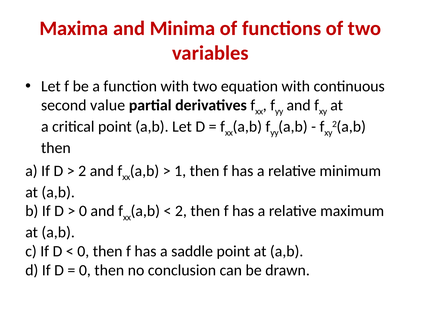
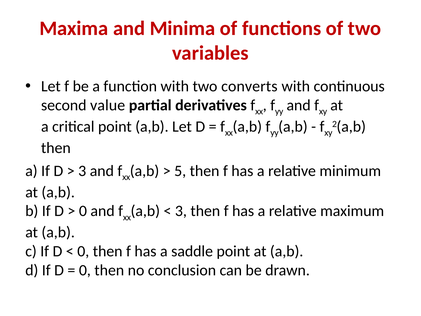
equation: equation -> converts (249, 86)
2: 2 -> 3 (82, 171)
1: 1 -> 5 (180, 171)
2: 2 -> 3 (181, 211)
